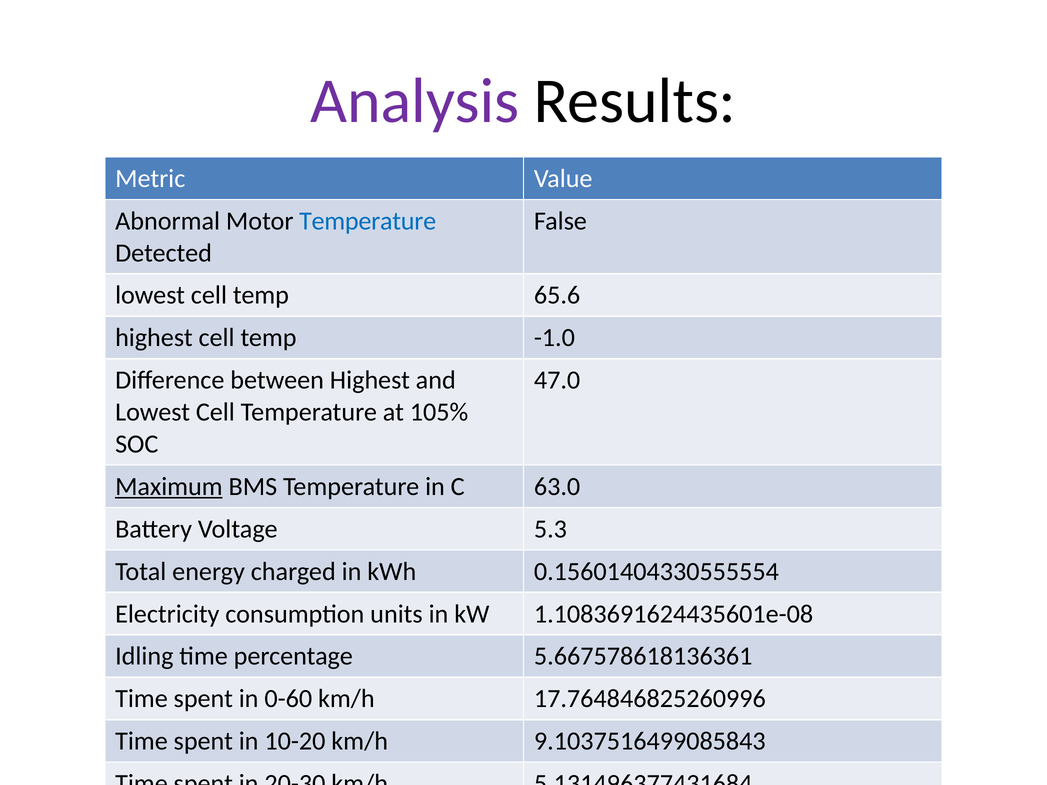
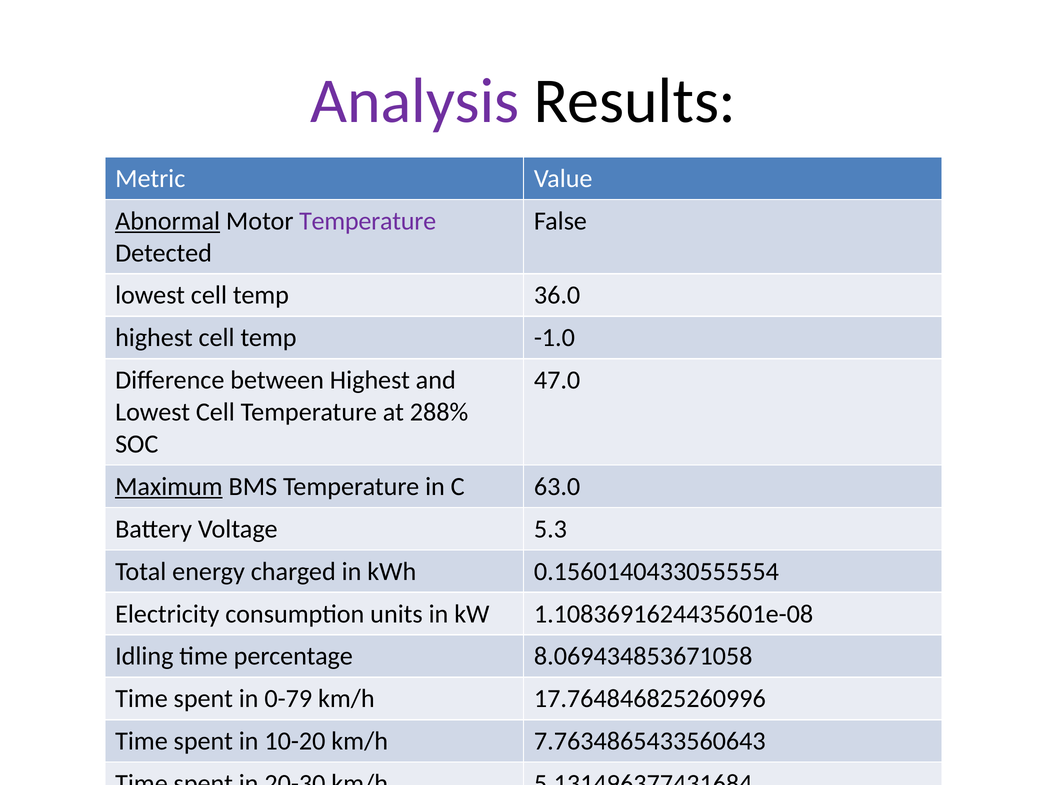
Abnormal underline: none -> present (168, 221)
Temperature colour: blue -> purple (368, 221)
65.6: 65.6 -> 36.0 (557, 295)
105%: 105% -> 288% (439, 412)
5.667578618136361: 5.667578618136361 -> 8.069434853671058 (643, 657)
0-60: 0-60 -> 0-79 (288, 699)
9.1037516499085843: 9.1037516499085843 -> 7.7634865433560643 (650, 741)
